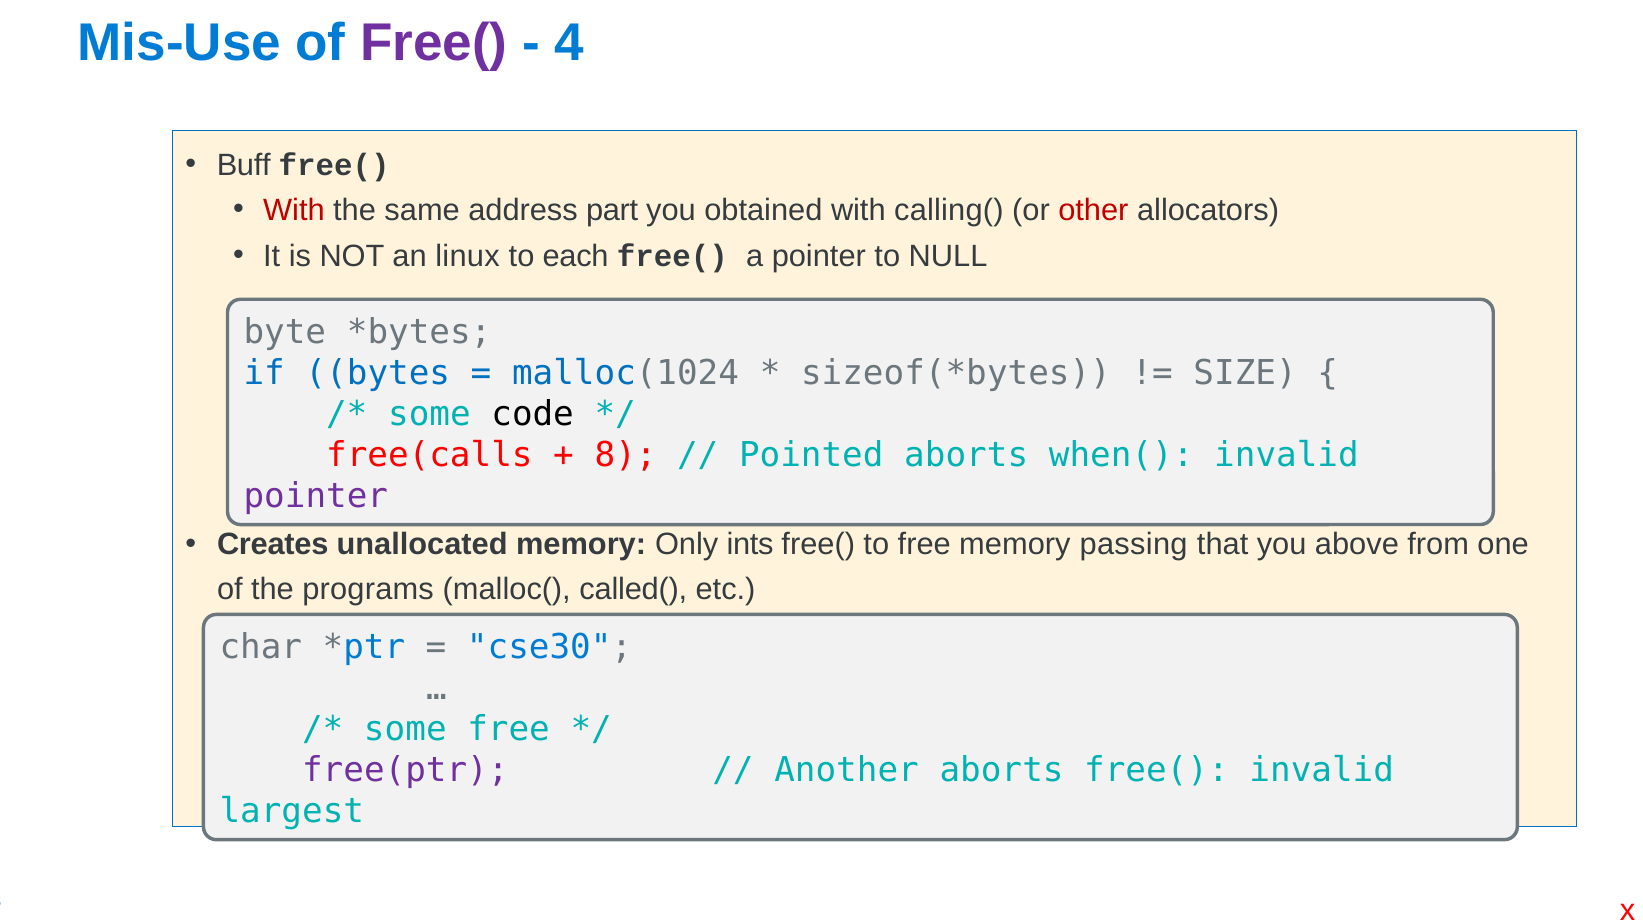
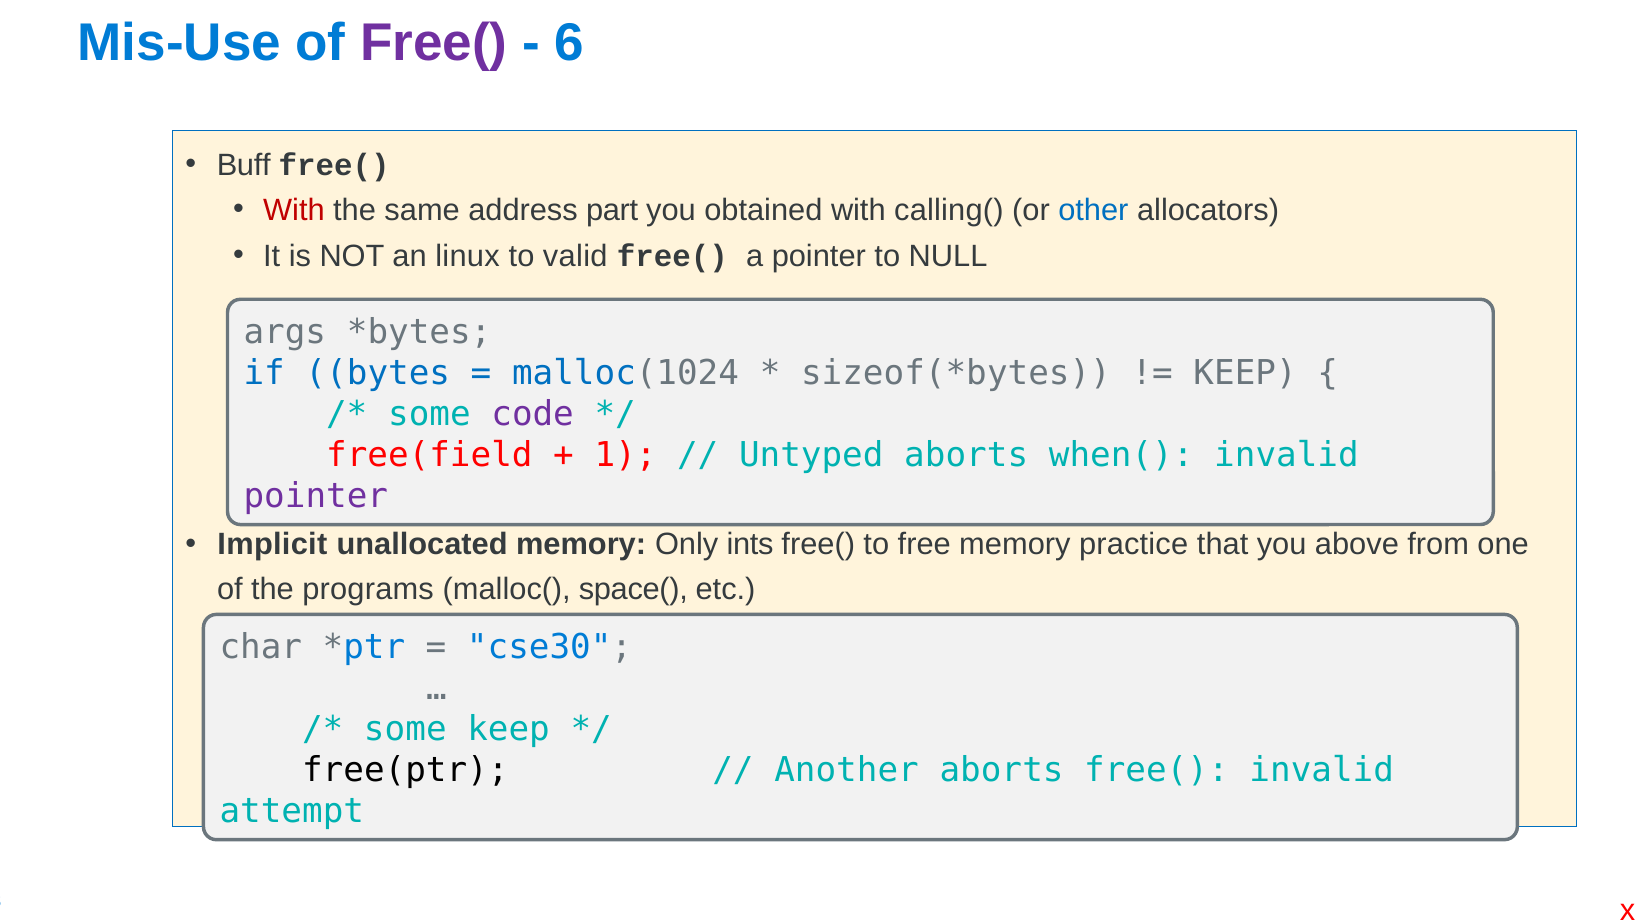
4: 4 -> 6 (569, 43)
other colour: red -> blue (1093, 210)
each: each -> valid (575, 256)
byte: byte -> args (285, 332)
SIZE: SIZE -> KEEP (1245, 373)
code colour: black -> purple (533, 414)
free(calls: free(calls -> free(field (429, 455)
8: 8 -> 1 (626, 455)
Pointed: Pointed -> Untyped (811, 455)
Creates: Creates -> Implicit (272, 545)
passing: passing -> practice (1134, 545)
called(: called( -> space( (633, 589)
some free: free -> keep (509, 730)
free(ptr colour: purple -> black (405, 771)
largest: largest -> attempt (292, 812)
